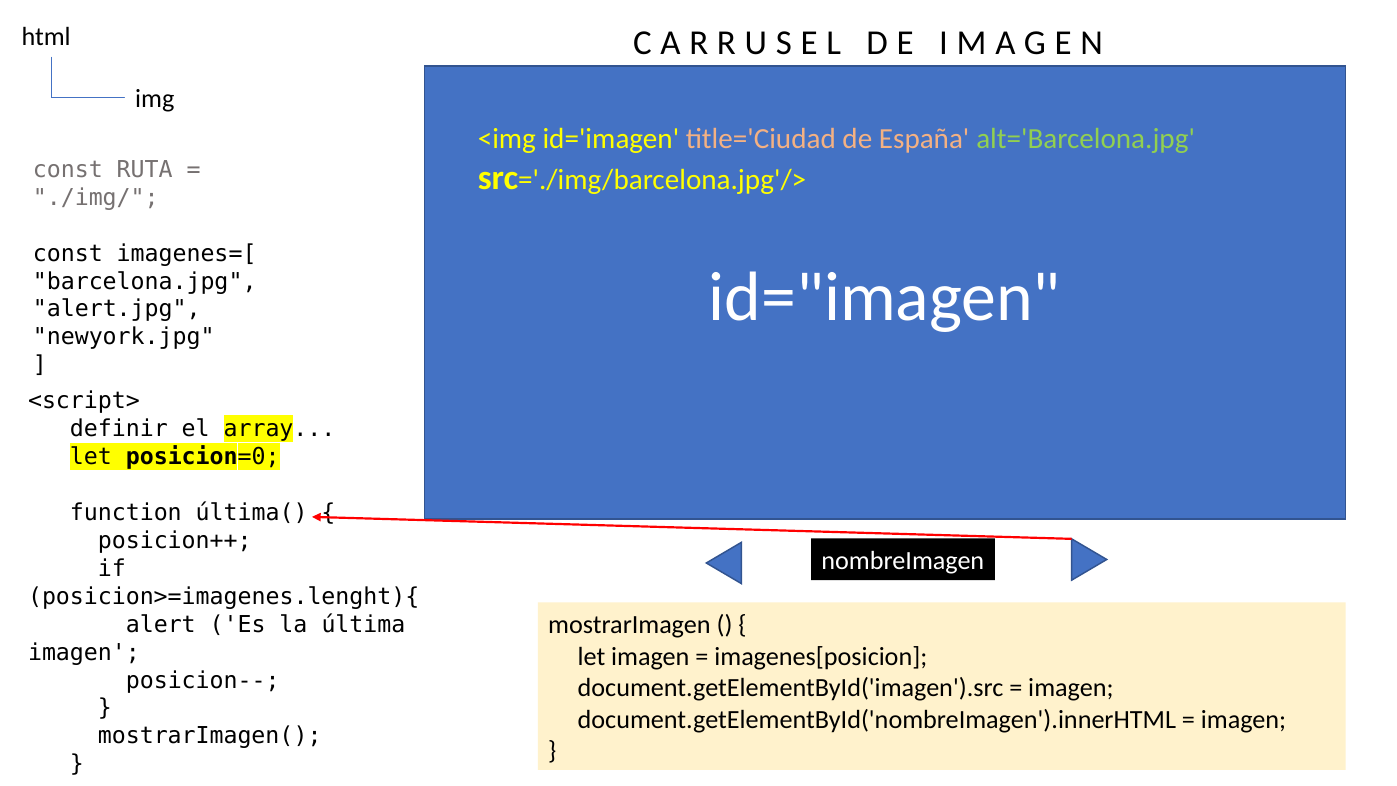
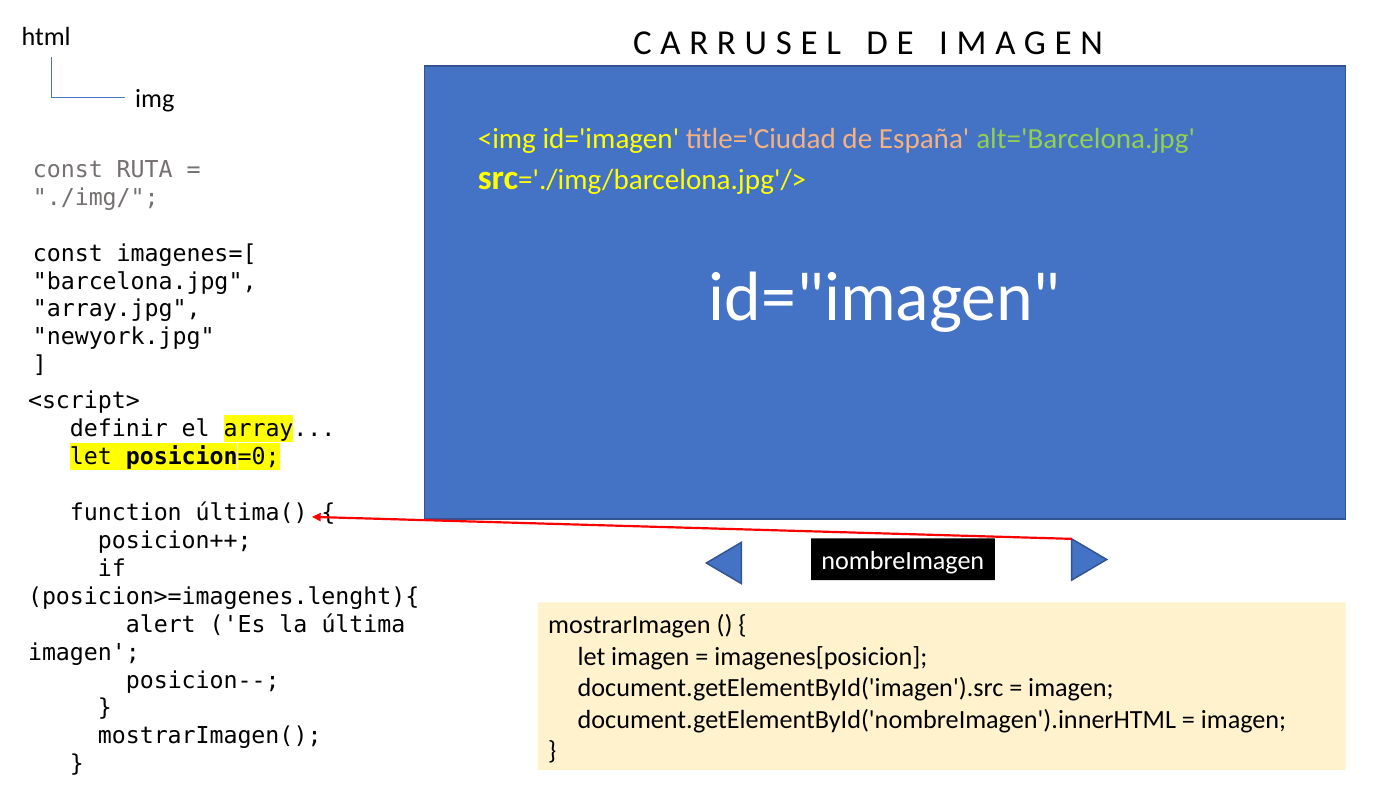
alert.jpg: alert.jpg -> array.jpg (117, 309)
